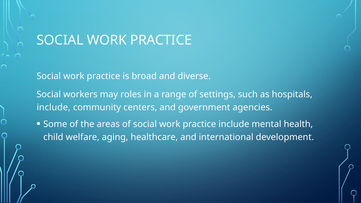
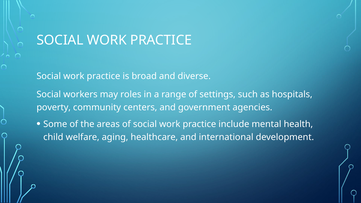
include: include -> poverty (54, 107)
